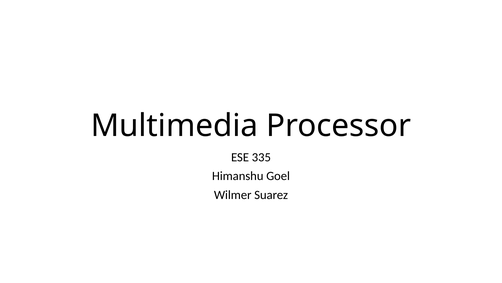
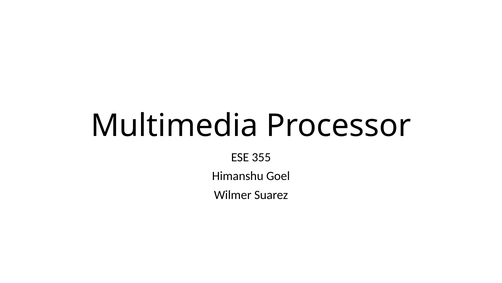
335: 335 -> 355 (261, 157)
